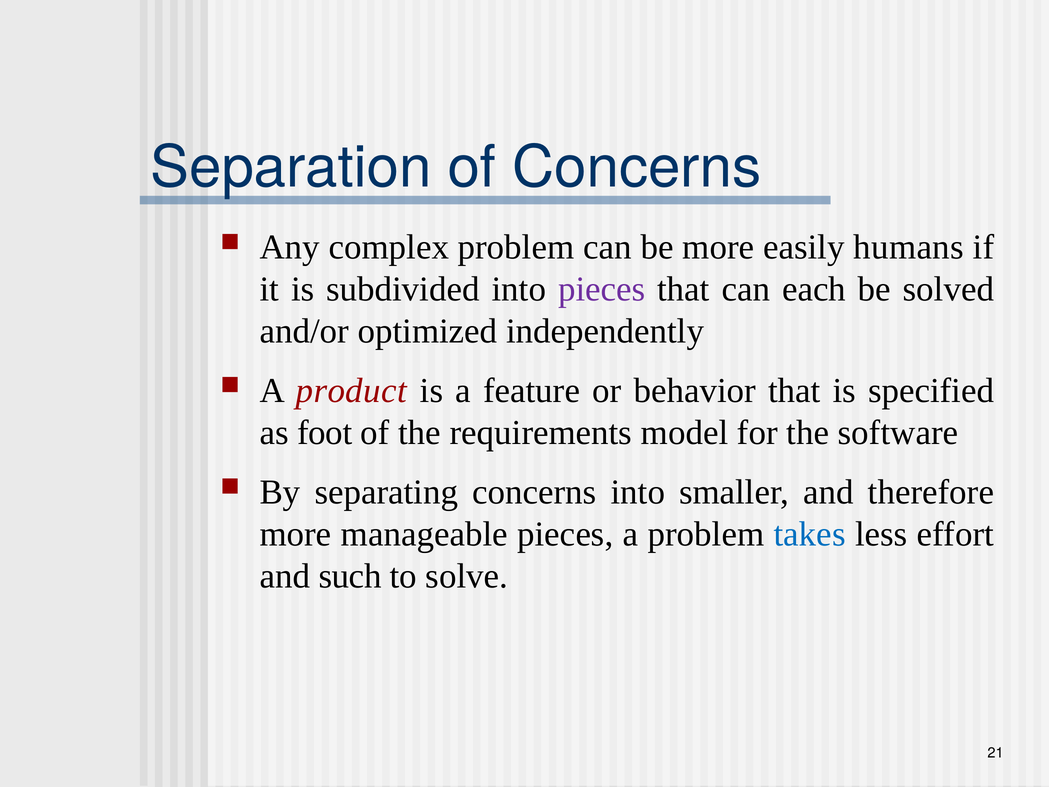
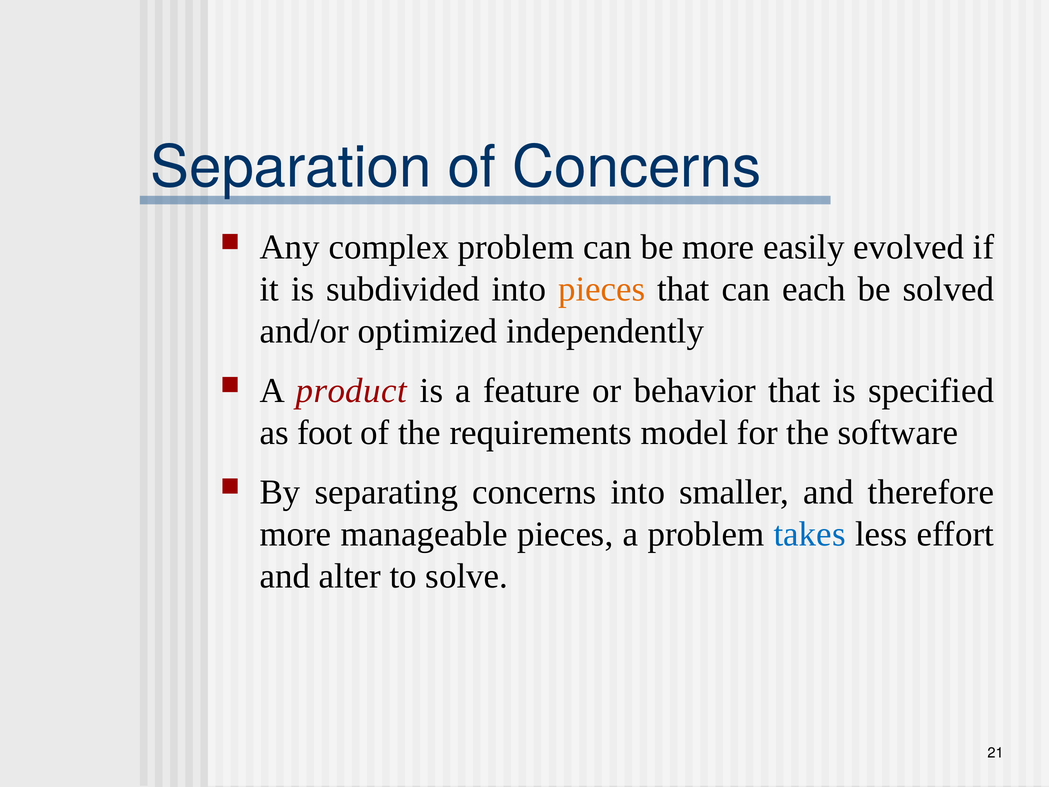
humans: humans -> evolved (909, 247)
pieces colour: purple -> orange (602, 289)
such: such -> alter (350, 576)
